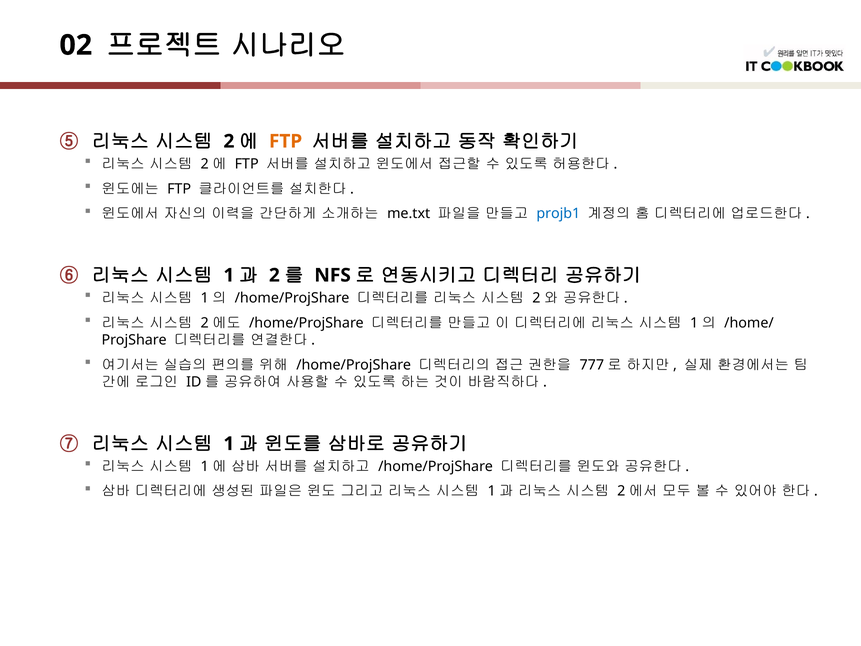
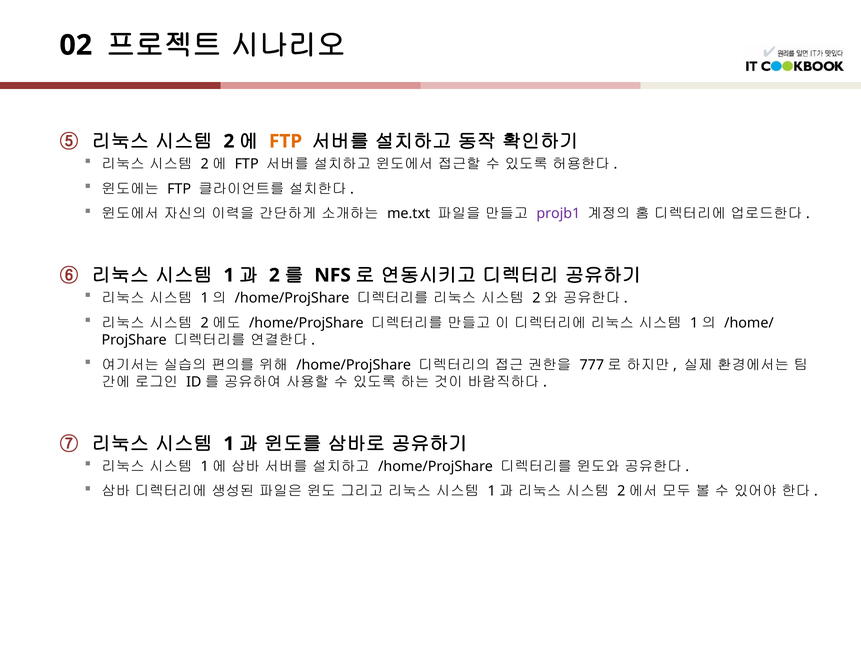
projb1 colour: blue -> purple (558, 214)
